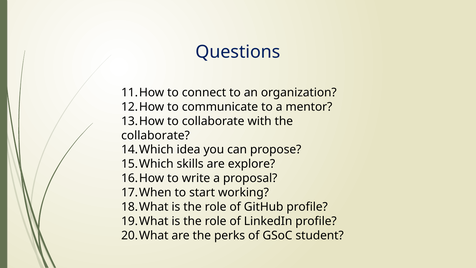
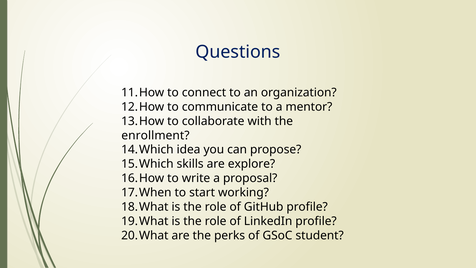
collaborate: collaborate -> enrollment (155, 135)
